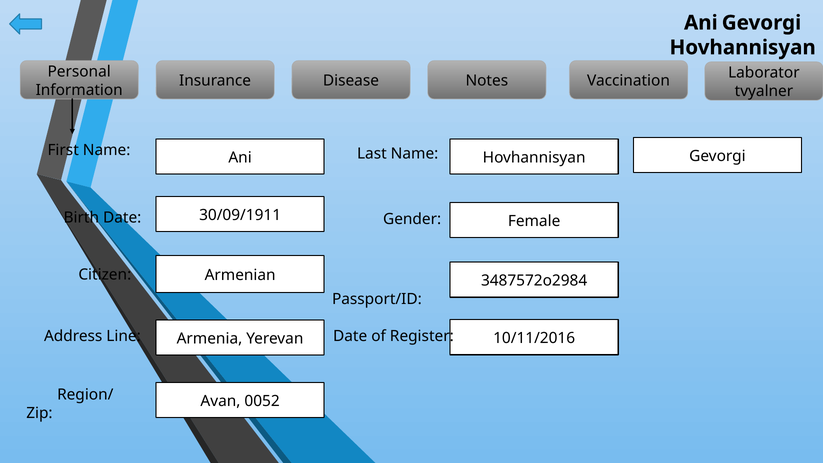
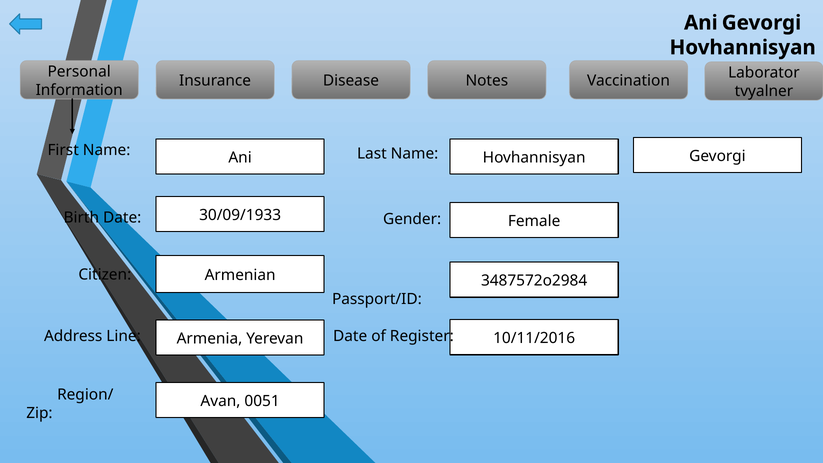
30/09/1911: 30/09/1911 -> 30/09/1933 (240, 215)
0052: 0052 -> 0051 (262, 401)
